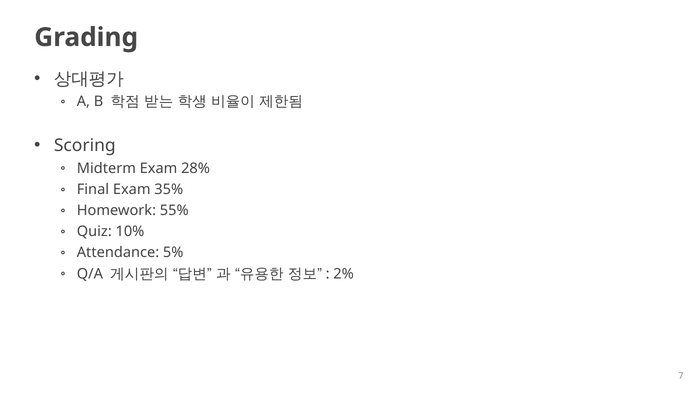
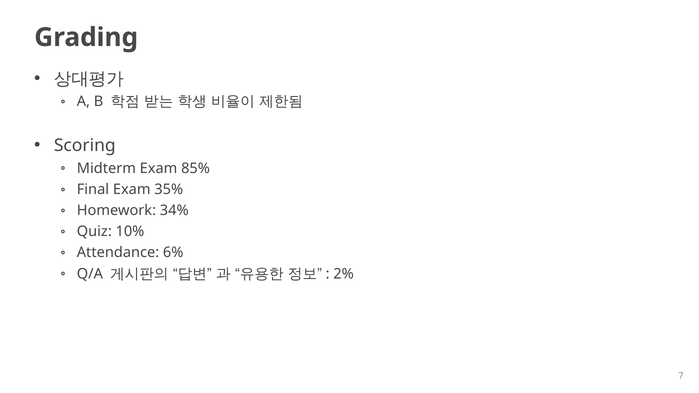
28%: 28% -> 85% (196, 168)
55%: 55% -> 34% (174, 211)
5%: 5% -> 6% (173, 253)
